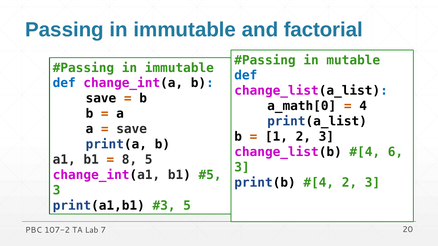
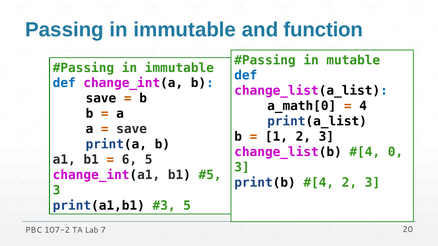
factorial: factorial -> function (323, 30)
6: 6 -> 0 (396, 152)
8: 8 -> 6 (129, 160)
